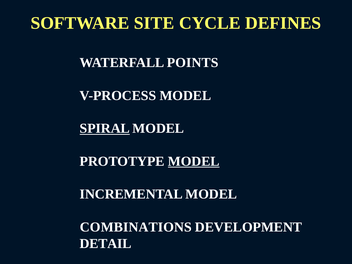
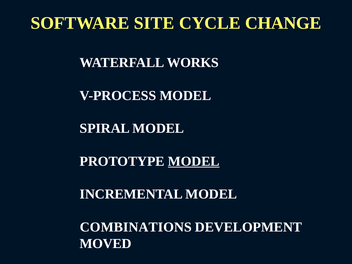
DEFINES: DEFINES -> CHANGE (283, 23)
POINTS: POINTS -> WORKS (193, 63)
SPIRAL underline: present -> none (105, 128)
DETAIL: DETAIL -> MOVED (106, 243)
